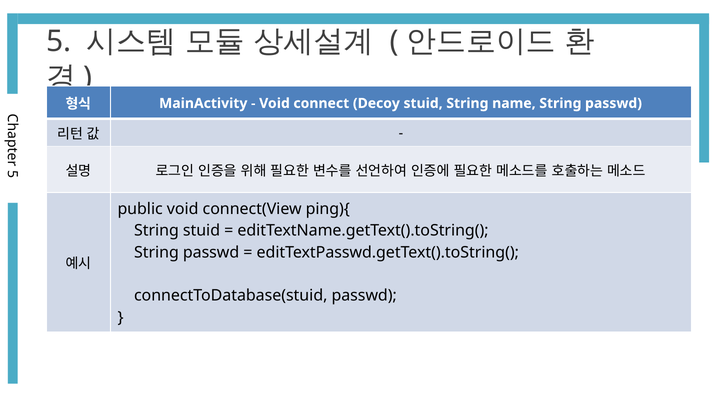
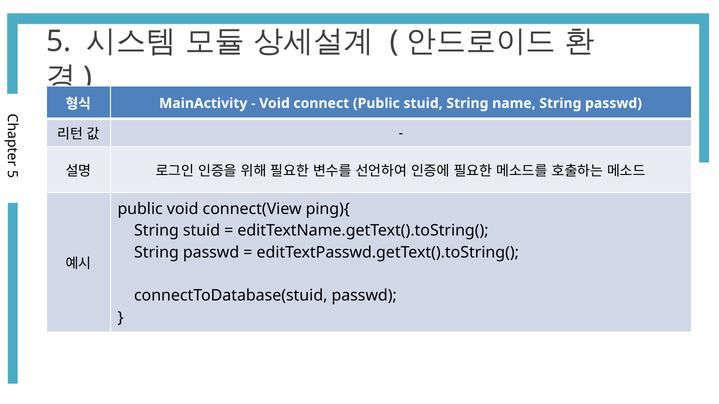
connect Decoy: Decoy -> Public (376, 103)
